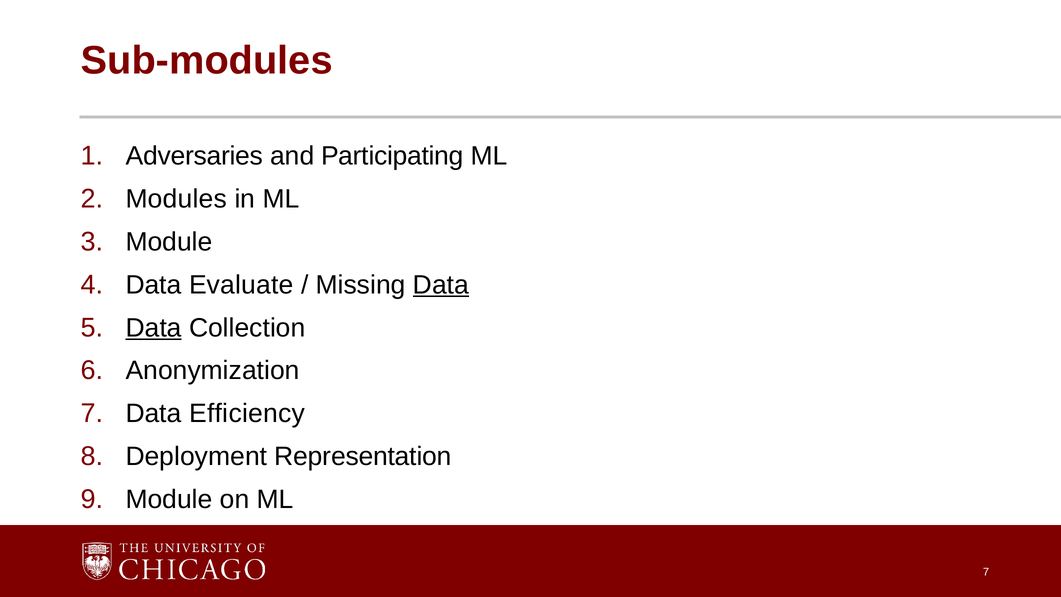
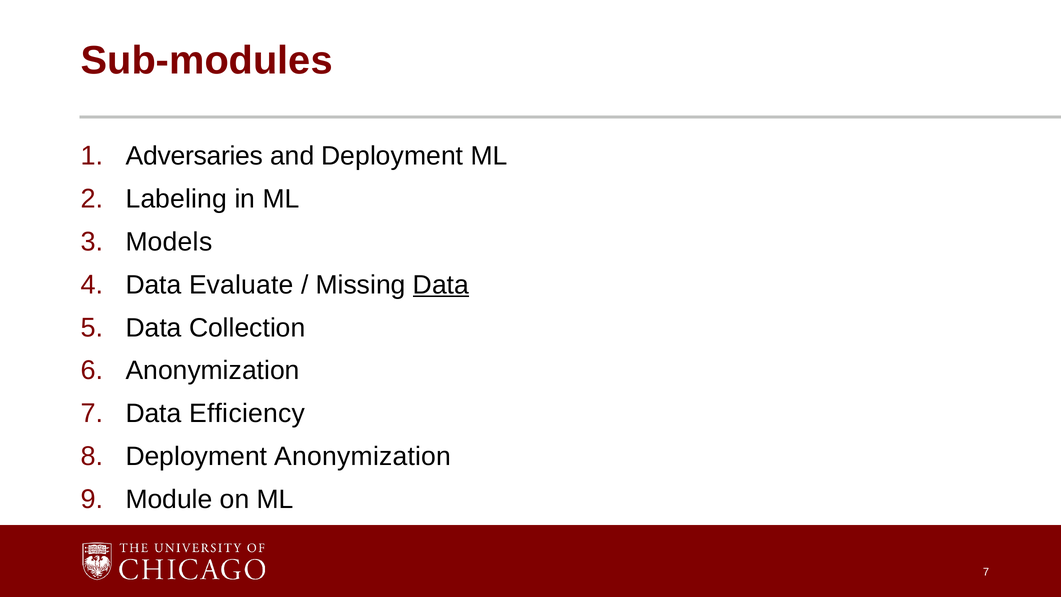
and Participating: Participating -> Deployment (392, 156)
Modules: Modules -> Labeling (176, 199)
Module: Module -> Models (169, 242)
Data underline: present -> none (154, 328)
Deployment Representation: Representation -> Anonymization (363, 456)
